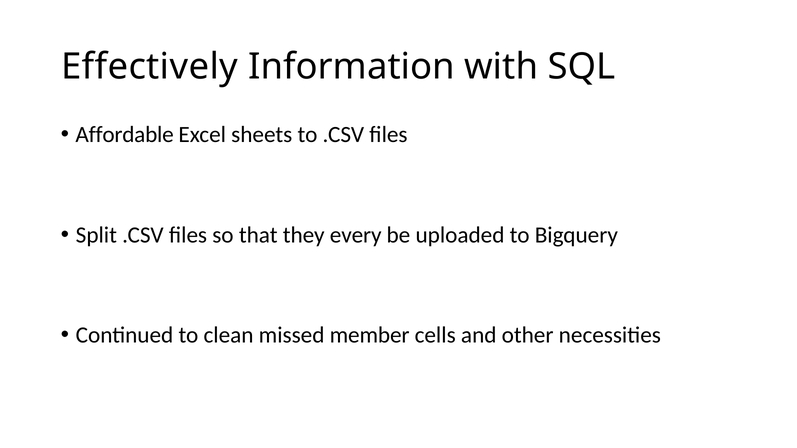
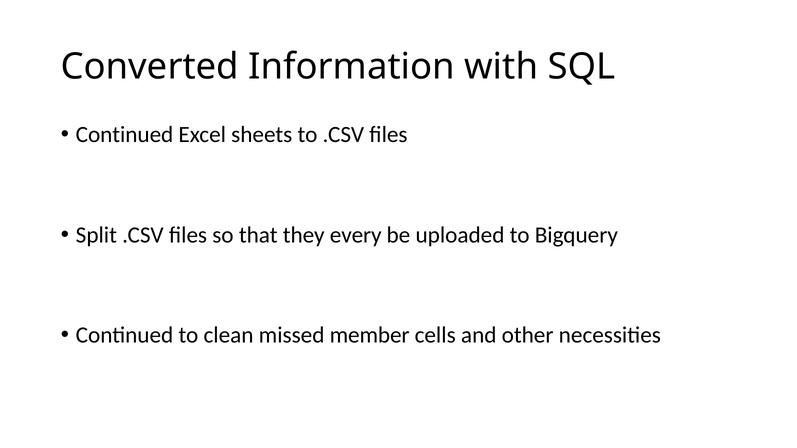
Effectively: Effectively -> Converted (150, 67)
Affordable: Affordable -> Continued (125, 135)
